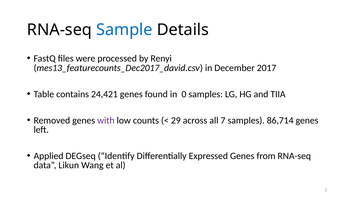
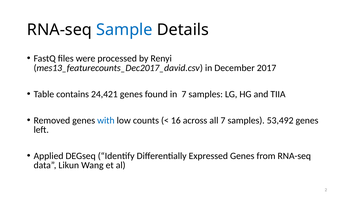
in 0: 0 -> 7 (184, 94)
with colour: purple -> blue (106, 121)
29: 29 -> 16 (176, 121)
86,714: 86,714 -> 53,492 (280, 121)
